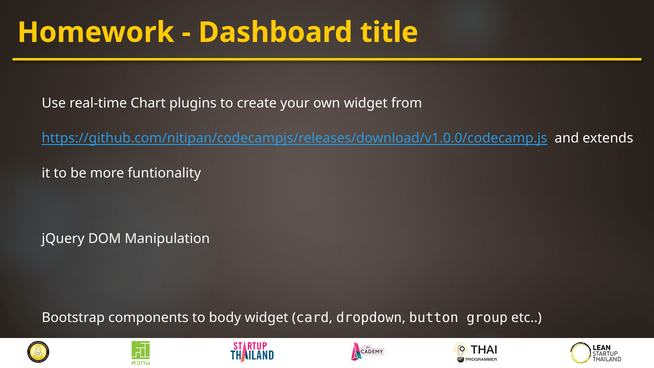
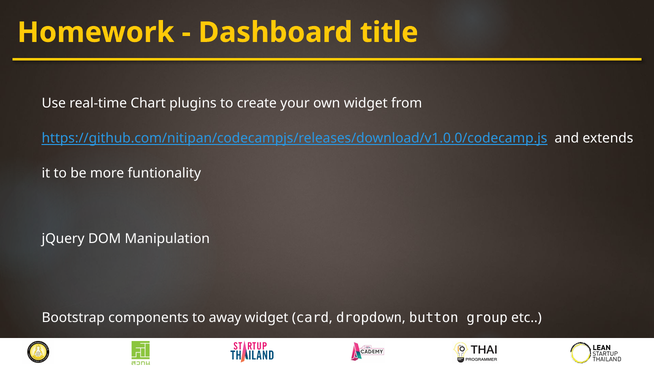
body: body -> away (225, 318)
